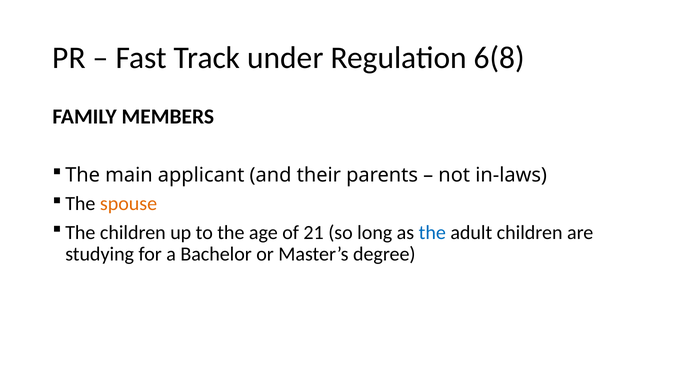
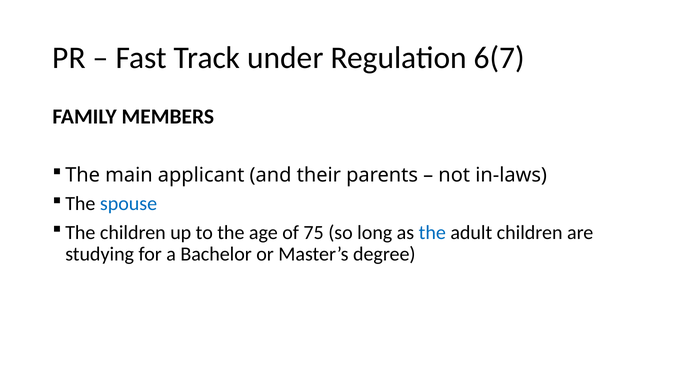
6(8: 6(8 -> 6(7 (499, 58)
spouse colour: orange -> blue (129, 204)
21: 21 -> 75 (314, 233)
